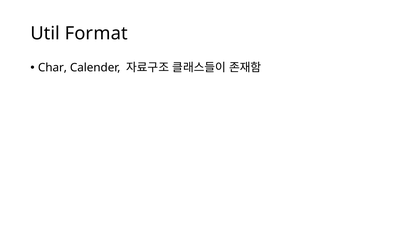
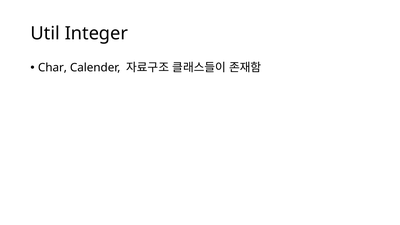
Format: Format -> Integer (96, 34)
